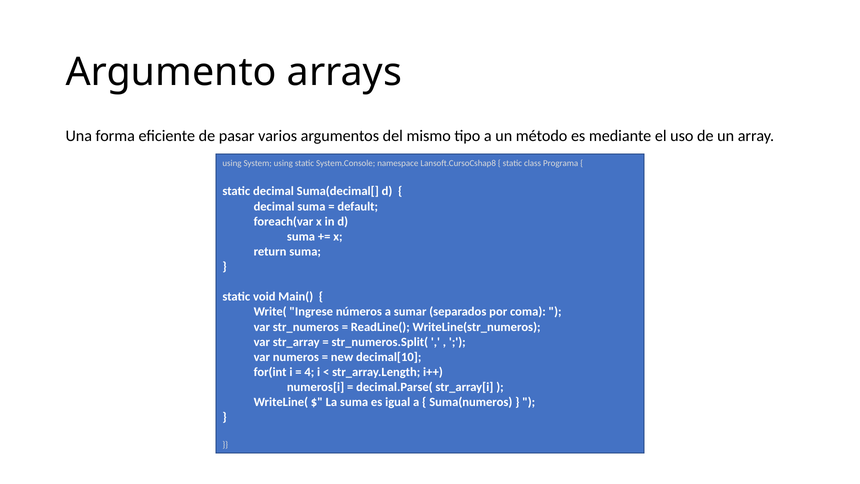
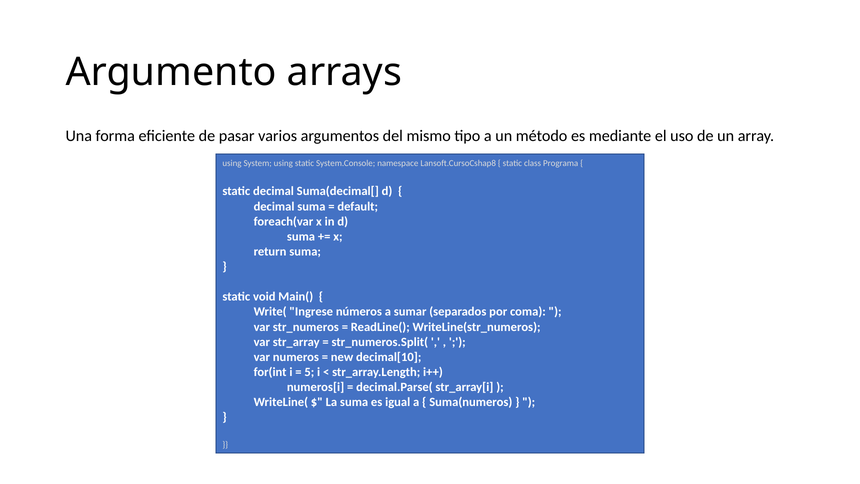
4: 4 -> 5 (309, 372)
